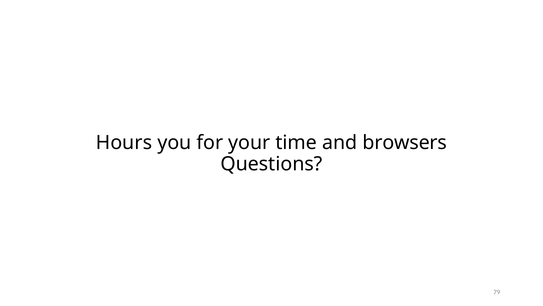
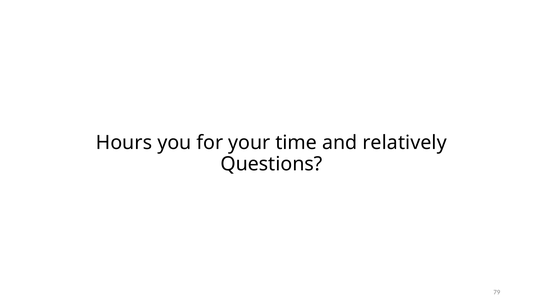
browsers: browsers -> relatively (405, 143)
